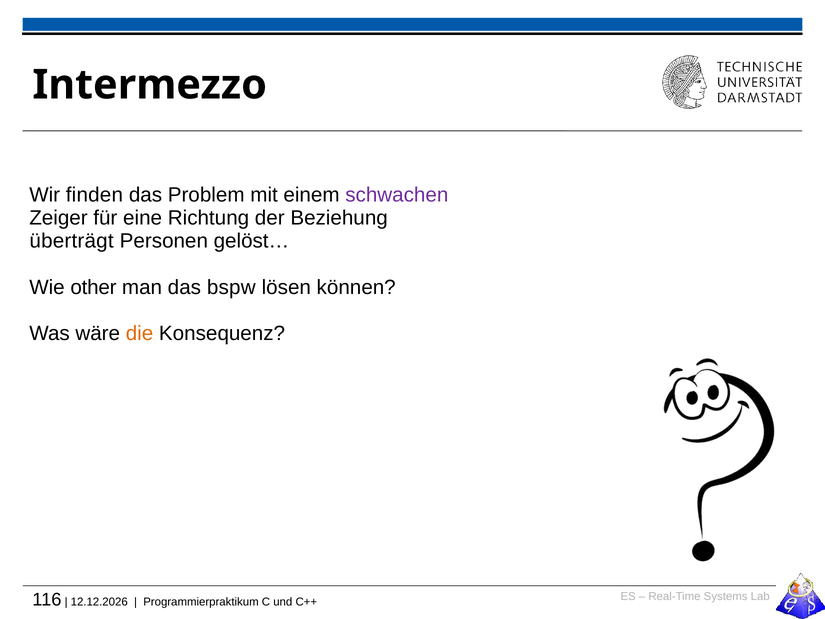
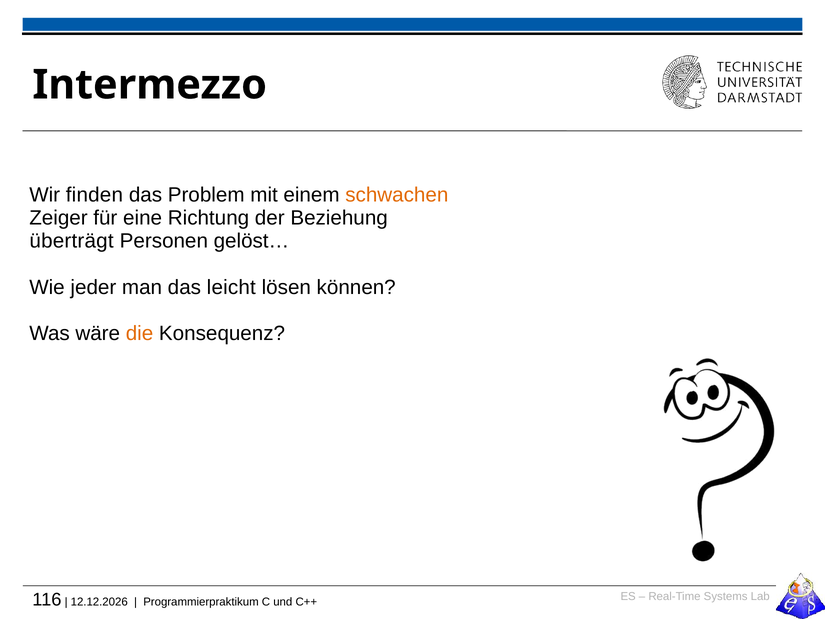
schwachen colour: purple -> orange (397, 195)
other: other -> jeder (93, 287)
bspw: bspw -> leicht (231, 287)
